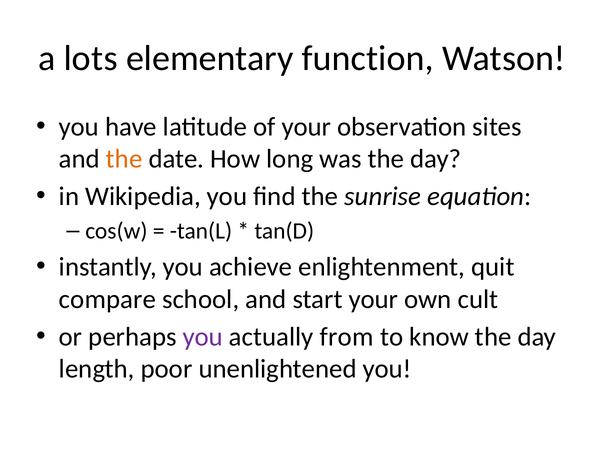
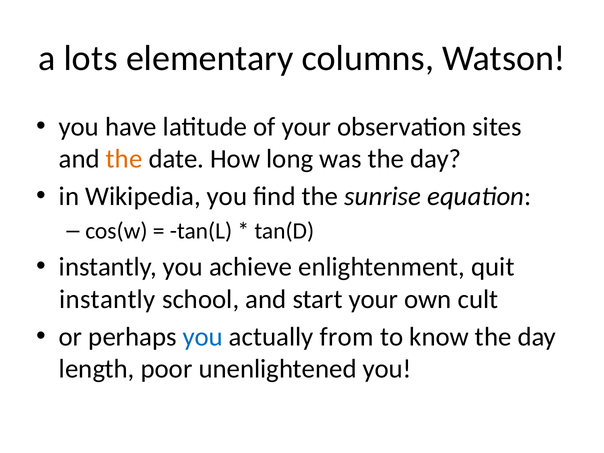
function: function -> columns (368, 58)
compare: compare -> instantly (107, 299)
you colour: purple -> blue (203, 337)
